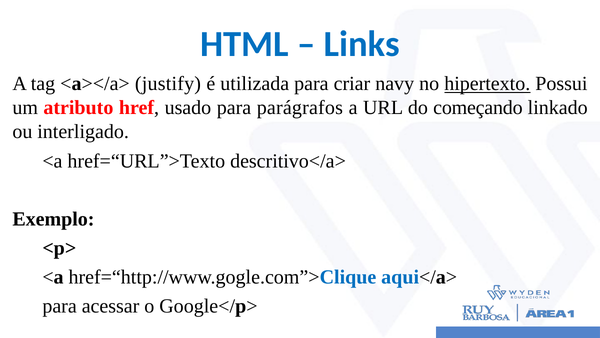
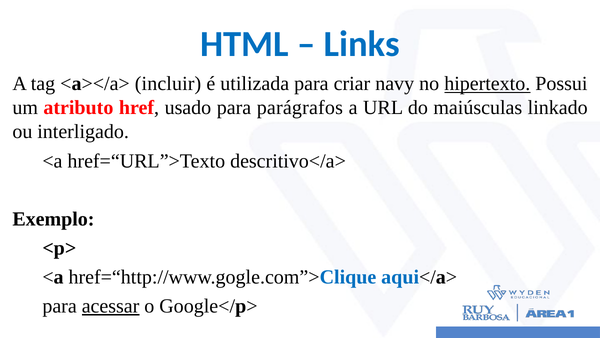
justify: justify -> incluir (168, 84)
começando: começando -> maiúsculas (478, 108)
acessar underline: none -> present (111, 306)
